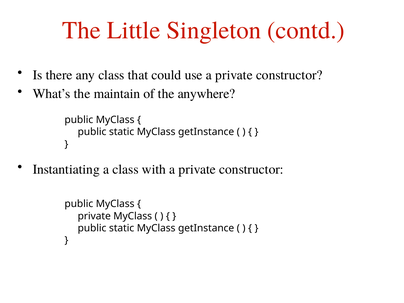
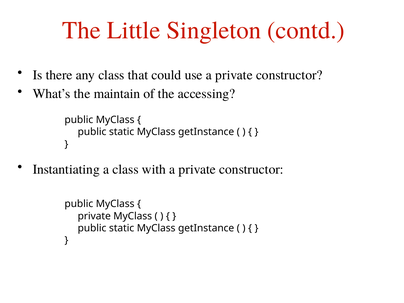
anywhere: anywhere -> accessing (206, 94)
